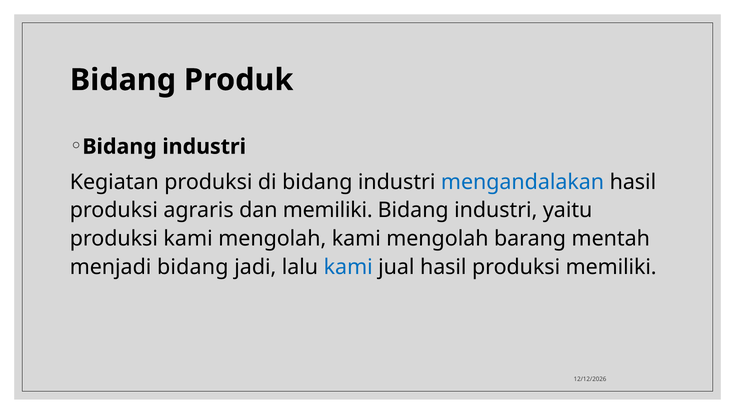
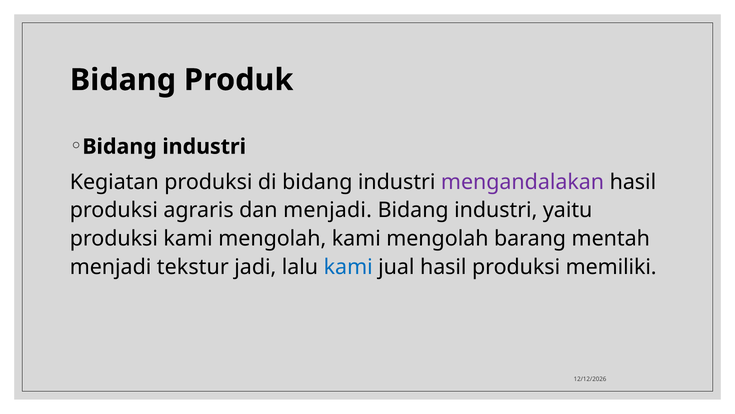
mengandalakan colour: blue -> purple (523, 182)
dan memiliki: memiliki -> menjadi (328, 210)
menjadi bidang: bidang -> tekstur (193, 267)
